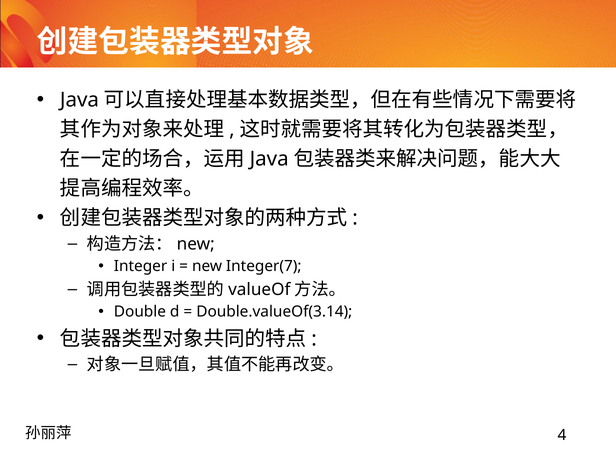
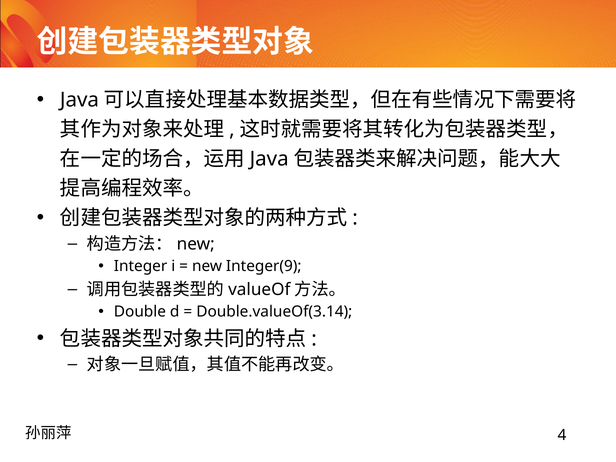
Integer(7: Integer(7 -> Integer(9 (264, 266)
